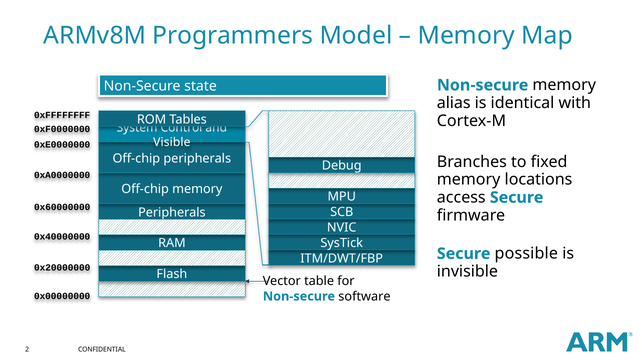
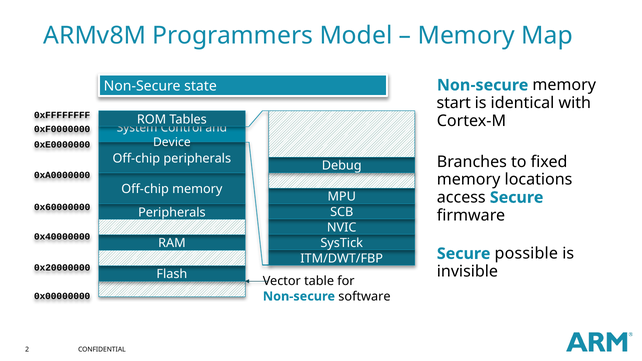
alias: alias -> start (454, 103)
Visible: Visible -> Device (172, 142)
